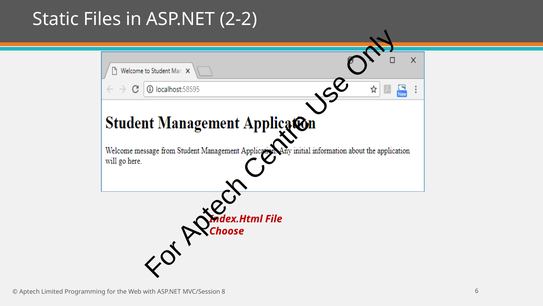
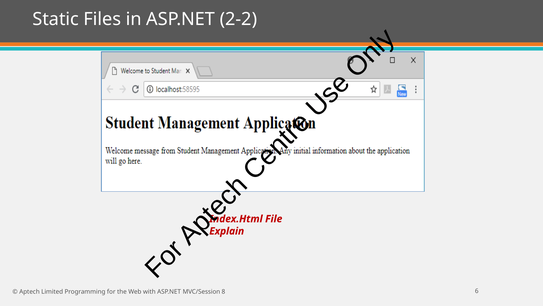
Choose: Choose -> Explain (227, 231)
